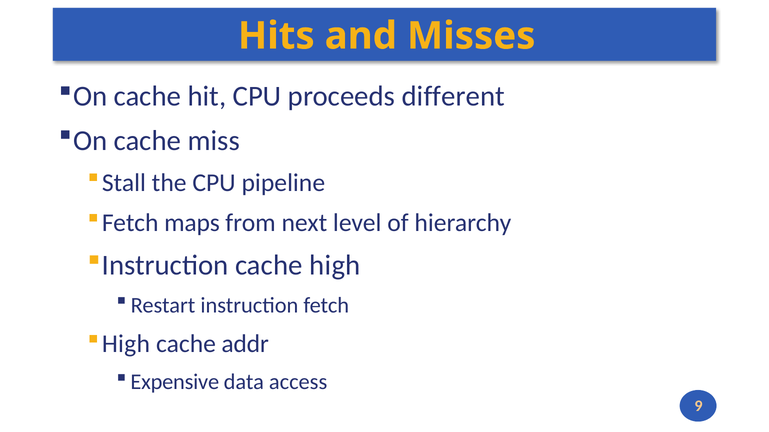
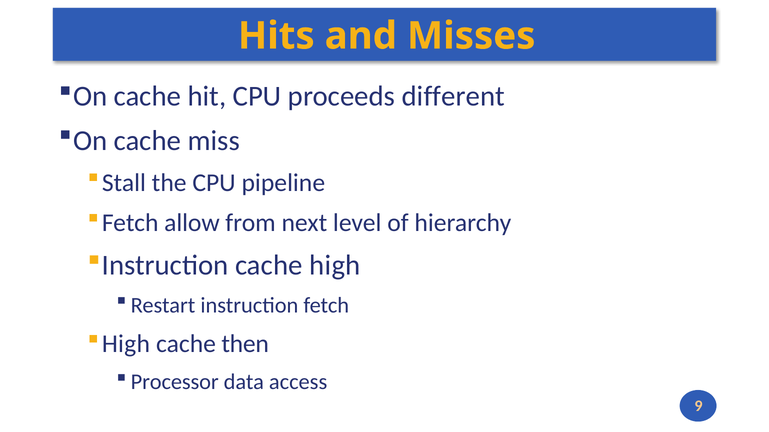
maps: maps -> allow (192, 223)
addr: addr -> then (245, 344)
Expensive: Expensive -> Processor (175, 382)
